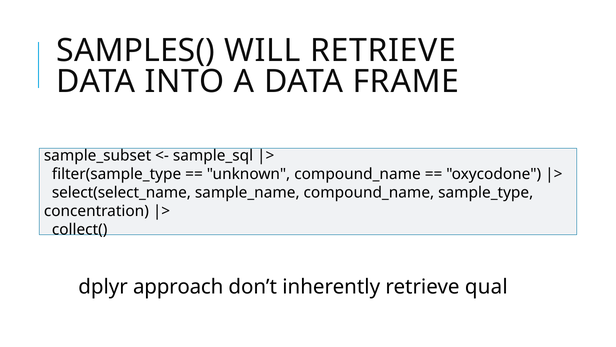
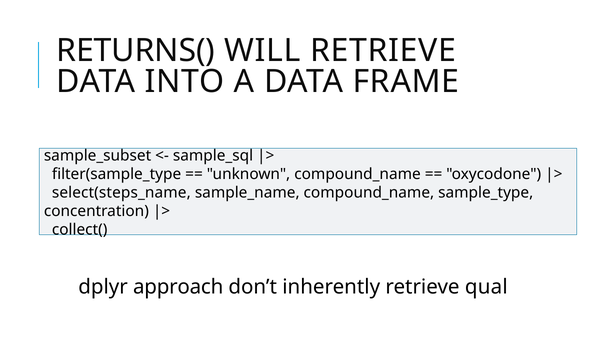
SAMPLES(: SAMPLES( -> RETURNS( (136, 51)
select(select_name: select(select_name -> select(steps_name (121, 192)
